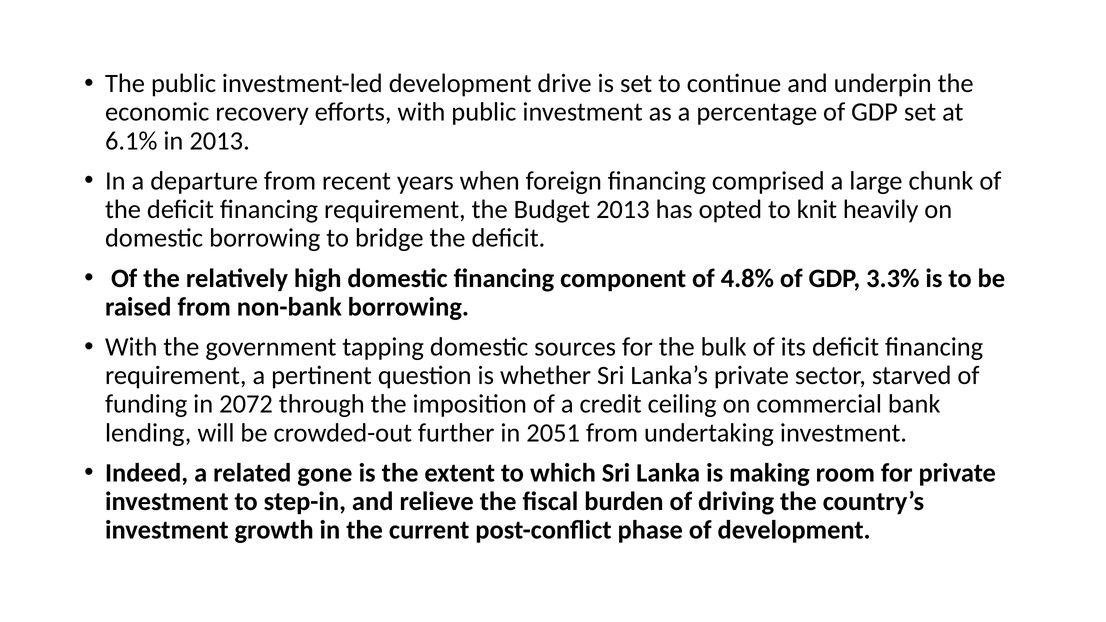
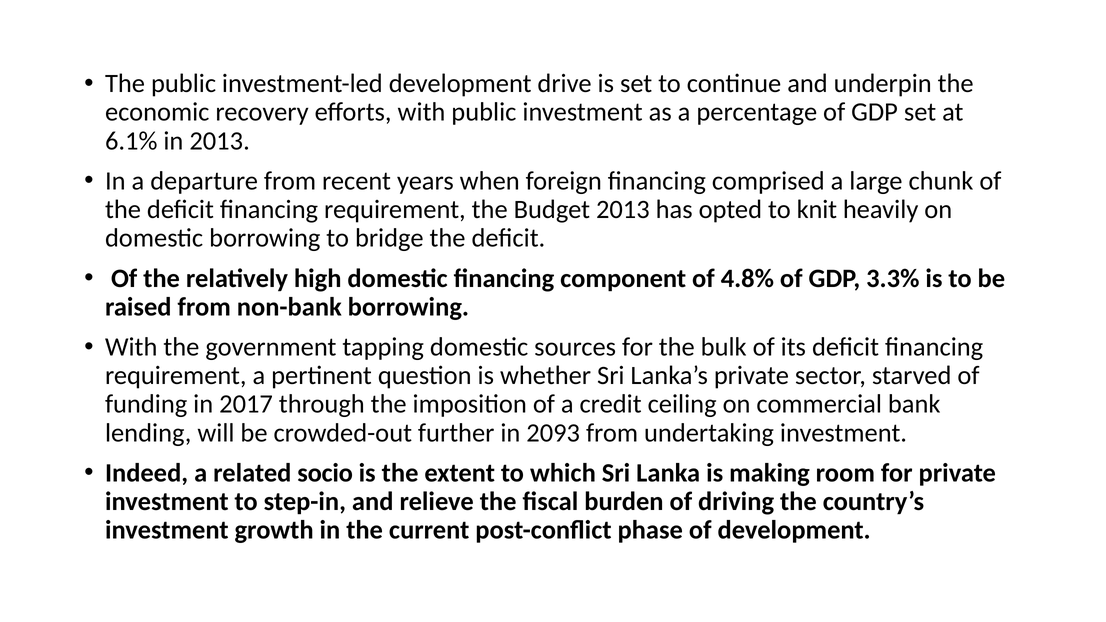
2072: 2072 -> 2017 (246, 404)
2051: 2051 -> 2093 (553, 433)
gone: gone -> socio (325, 473)
